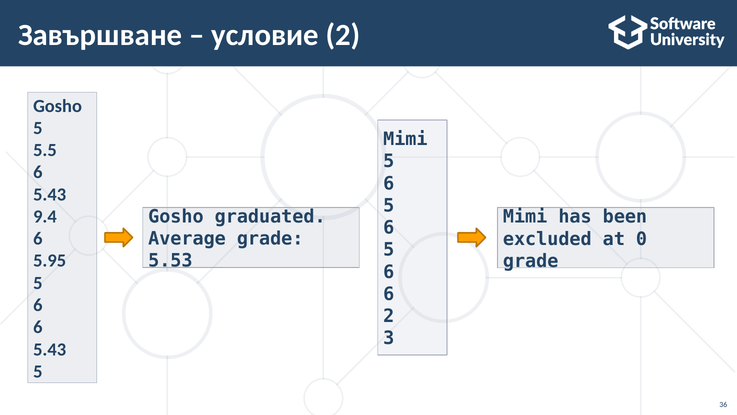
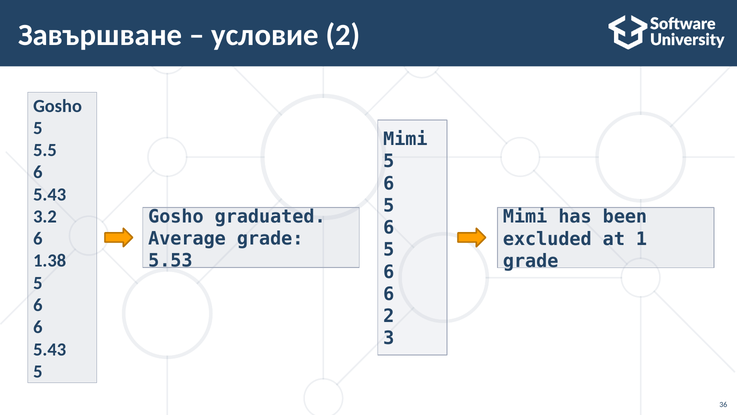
9.4: 9.4 -> 3.2 (45, 216)
0: 0 -> 1 (642, 239)
5.95: 5.95 -> 1.38 (50, 261)
